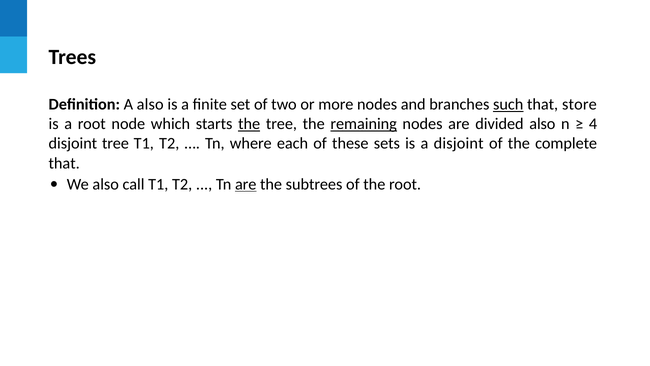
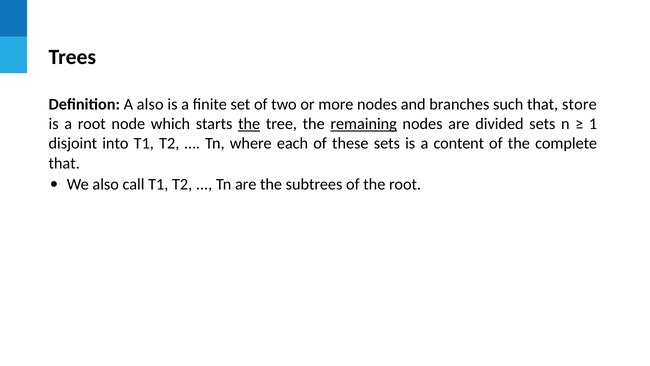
such underline: present -> none (508, 104)
divided also: also -> sets (542, 124)
4: 4 -> 1 (593, 124)
disjoint tree: tree -> into (115, 143)
a disjoint: disjoint -> content (459, 143)
are underline: present -> none (246, 184)
